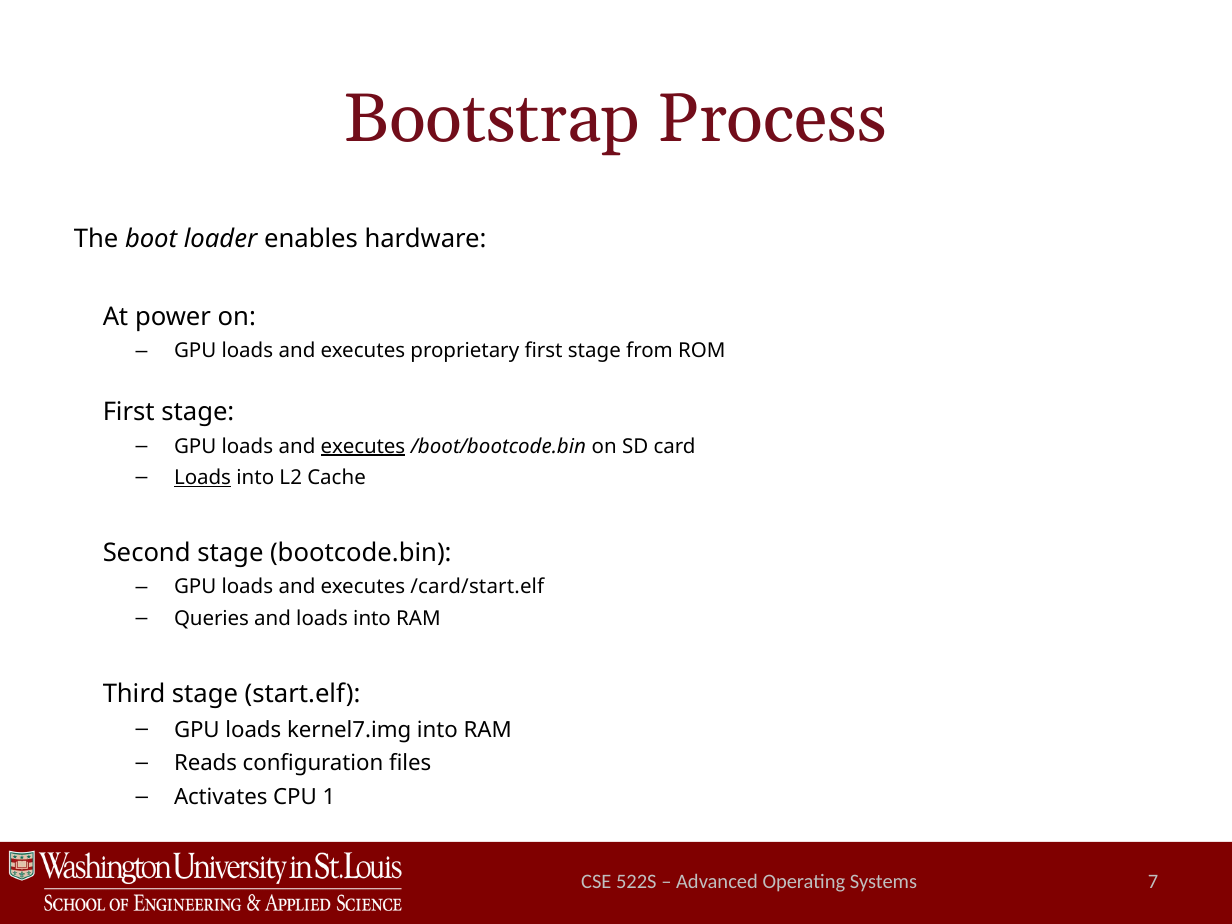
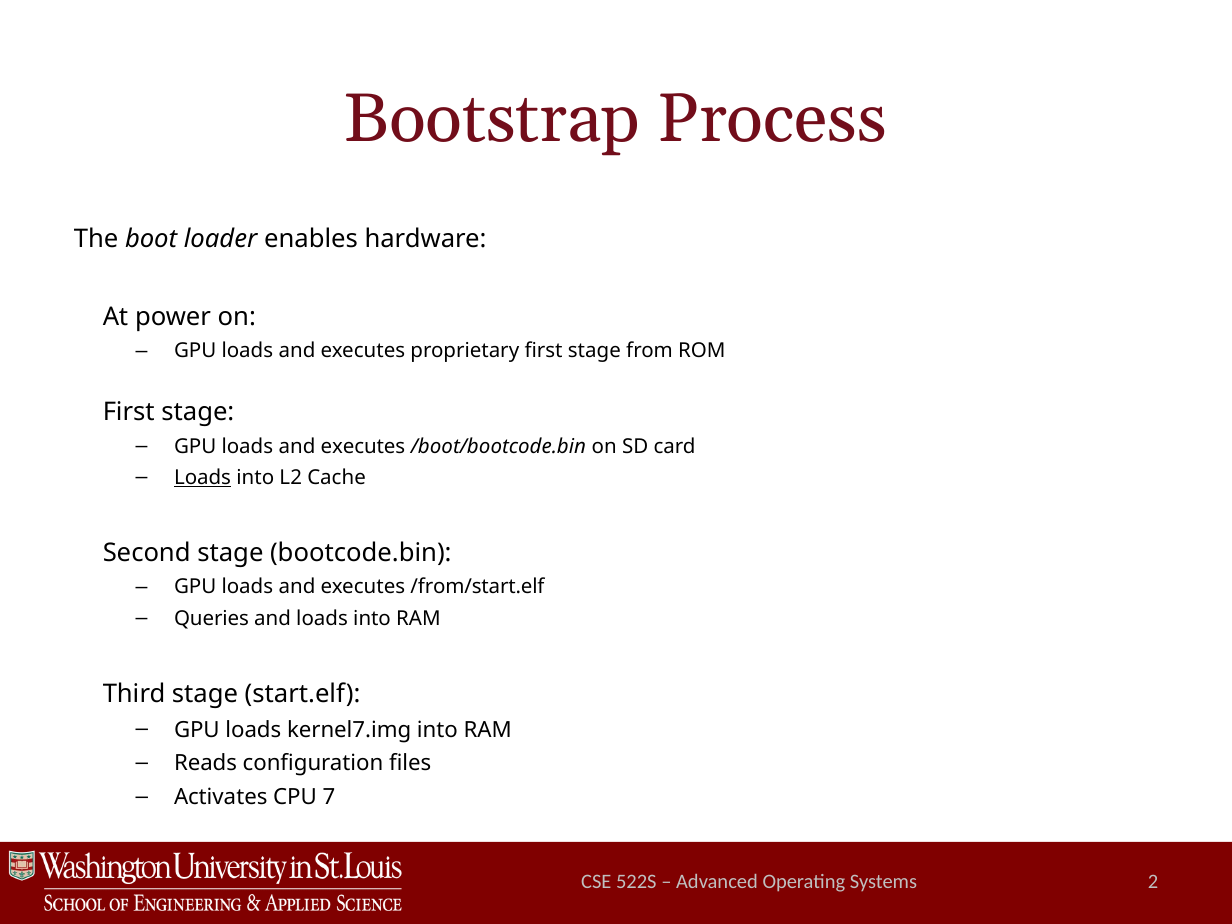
executes underline: present -> none (363, 446)
/card/start.elf: /card/start.elf -> /from/start.elf (477, 587)
1: 1 -> 7 (329, 797)
7: 7 -> 2 (1153, 882)
